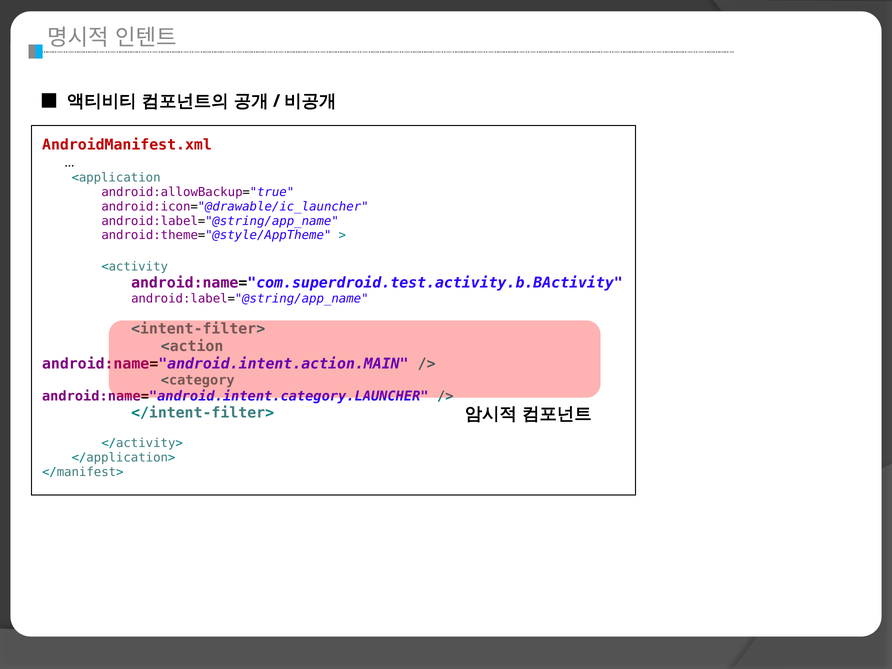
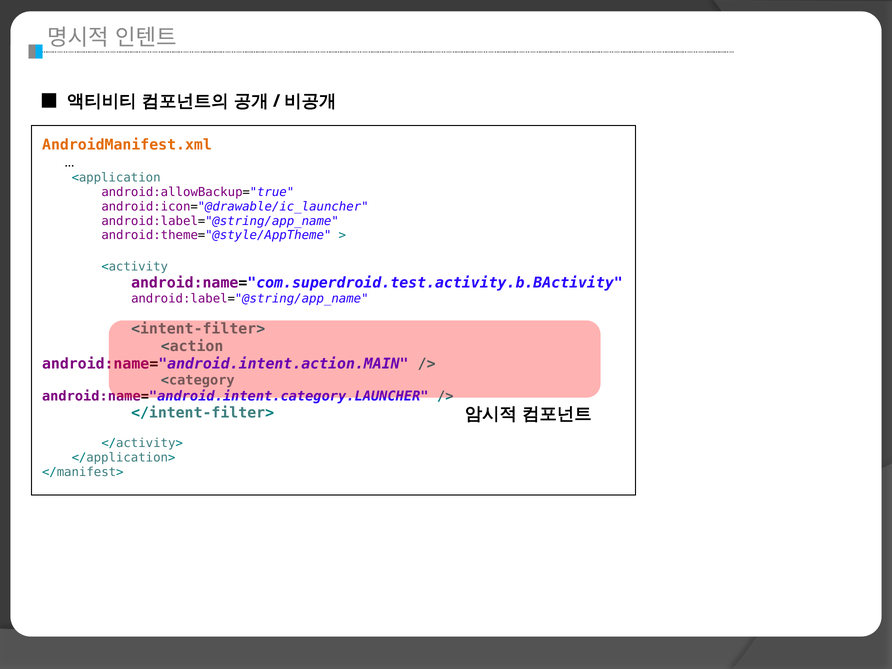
AndroidManifest.xml colour: red -> orange (127, 145)
